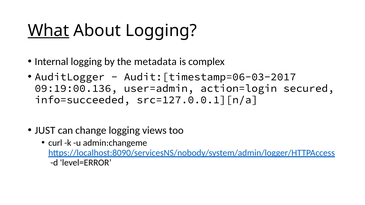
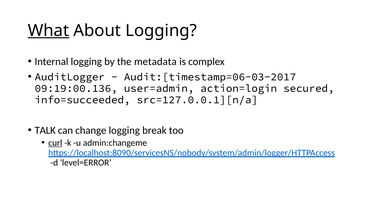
JUST: JUST -> TALK (45, 130)
views: views -> break (154, 130)
curl underline: none -> present (55, 143)
